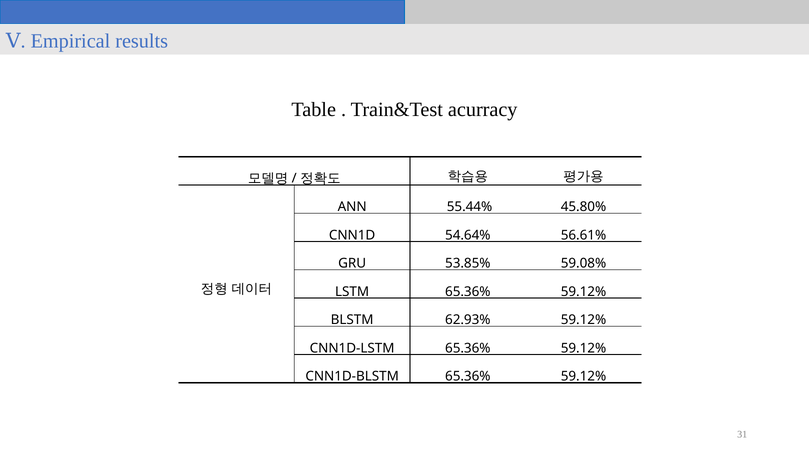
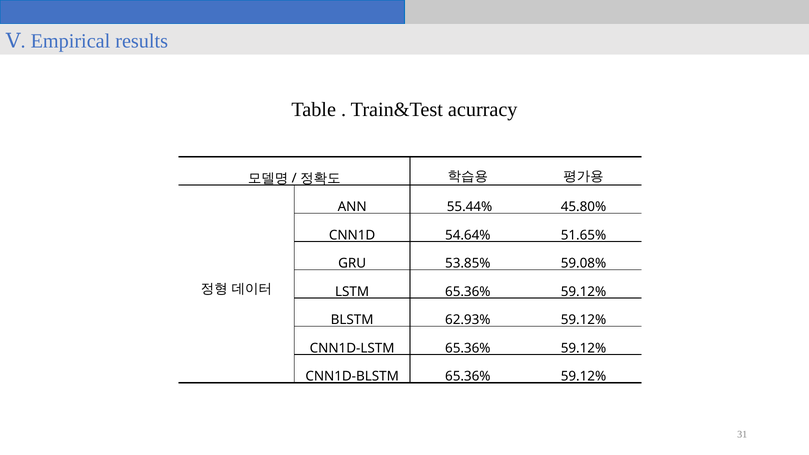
56.61%: 56.61% -> 51.65% (583, 235)
